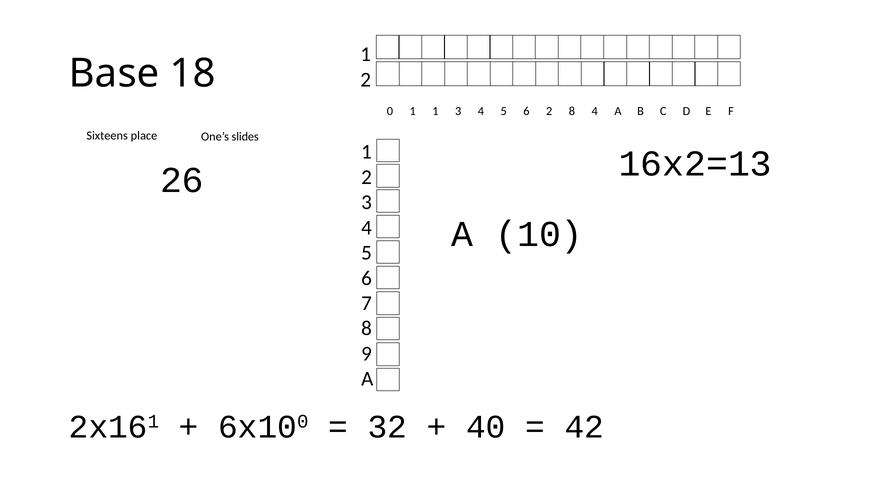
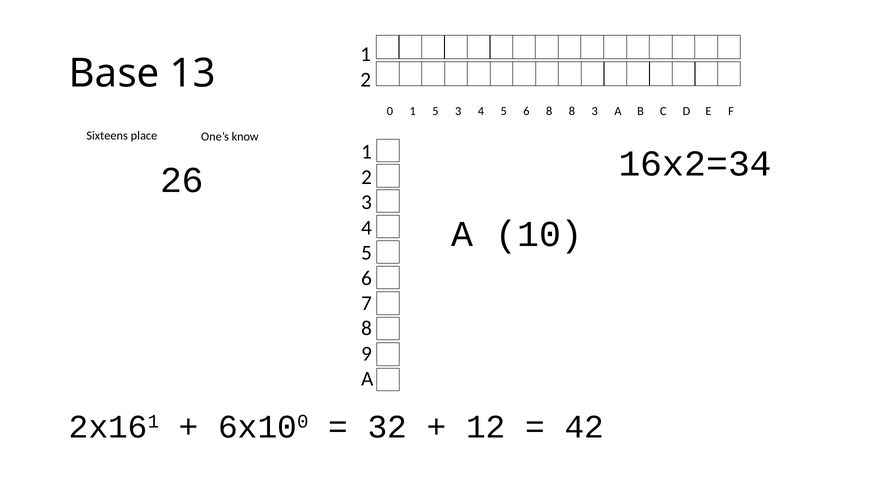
18: 18 -> 13 (193, 74)
1 1: 1 -> 5 (435, 111)
6 2: 2 -> 8 (549, 111)
8 4: 4 -> 3 (595, 111)
slides: slides -> know (245, 137)
16x2=13: 16x2=13 -> 16x2=34 (695, 164)
40: 40 -> 12 (486, 427)
